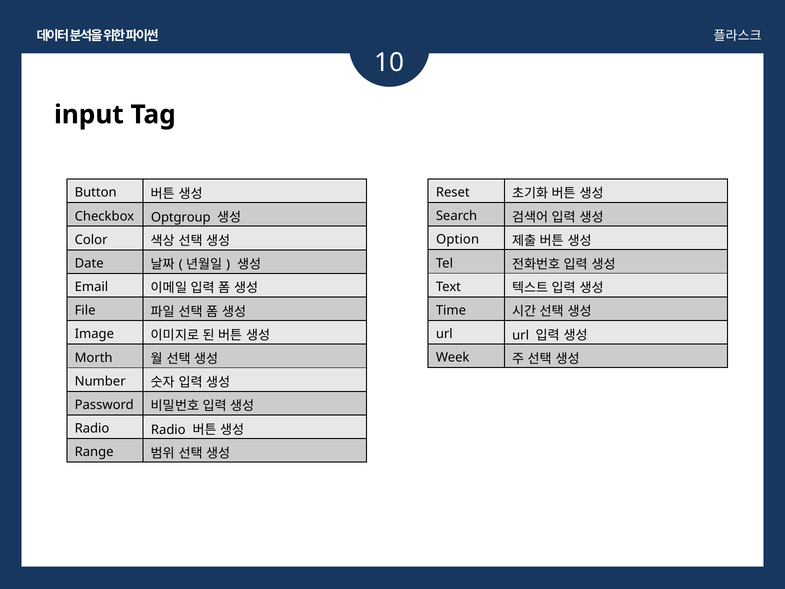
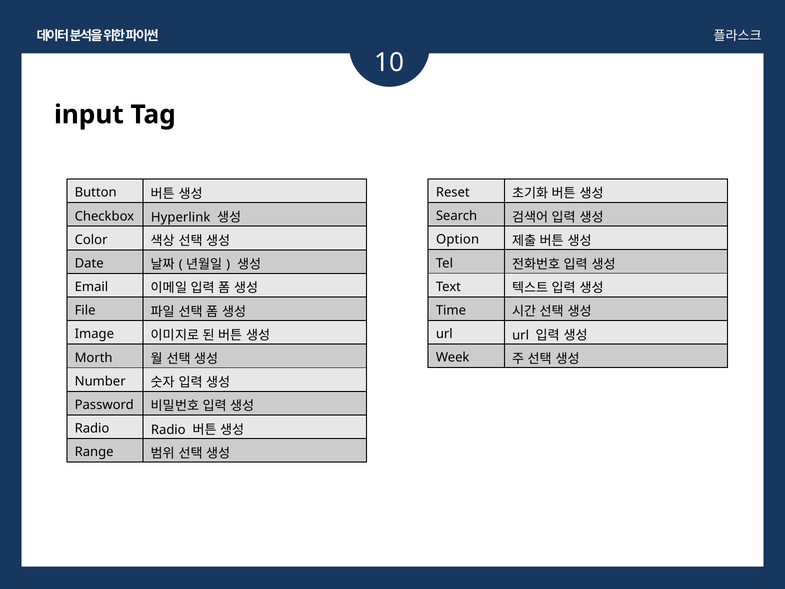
Optgroup: Optgroup -> Hyperlink (181, 217)
